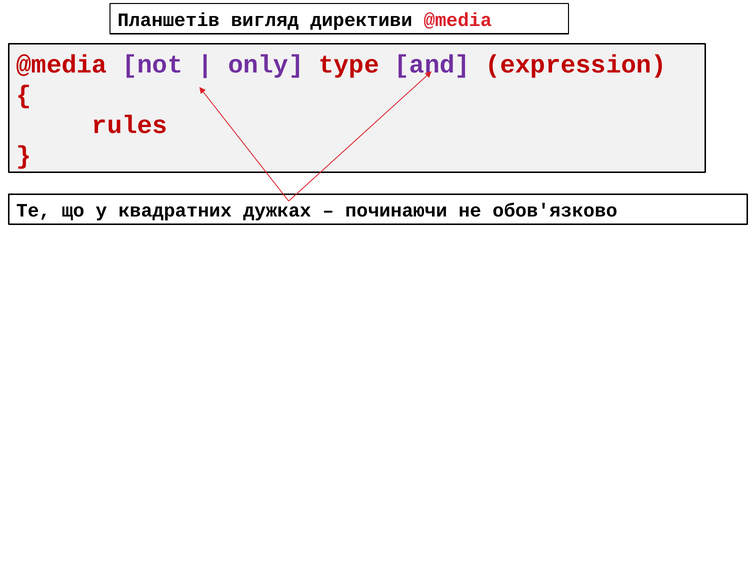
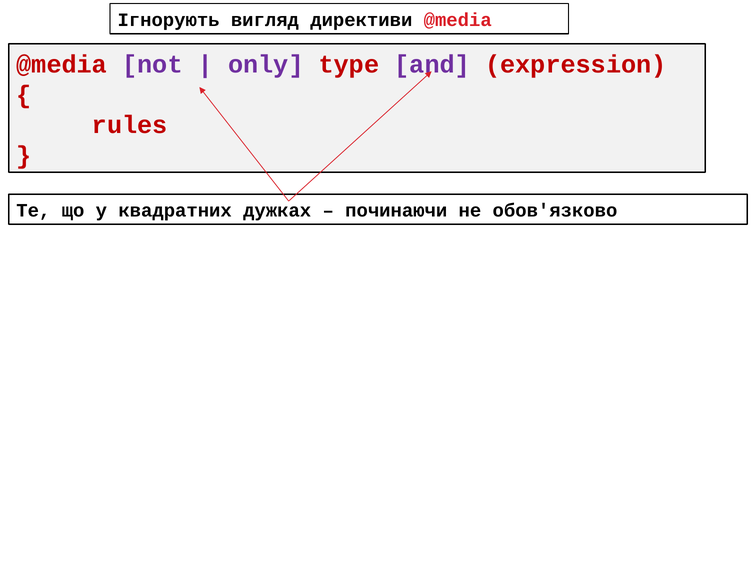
Планшетів: Планшетів -> Ігнорують (169, 20)
